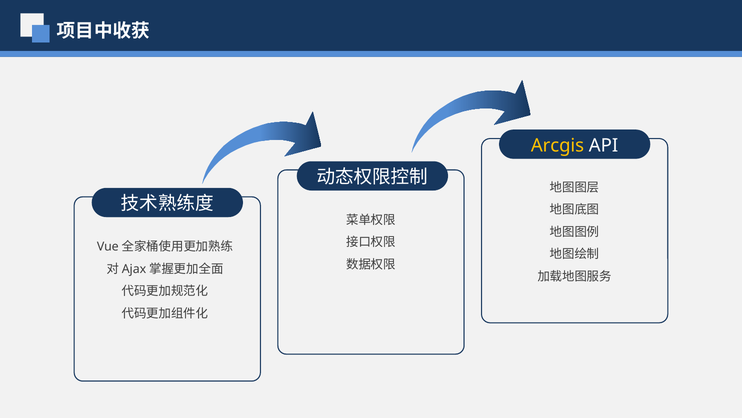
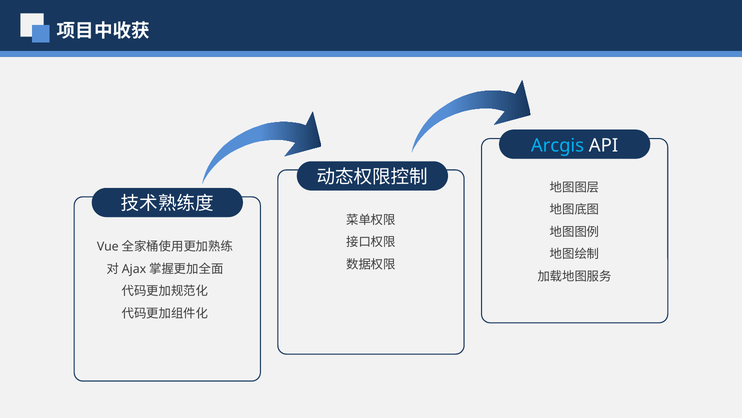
Arcgis colour: yellow -> light blue (558, 145)
